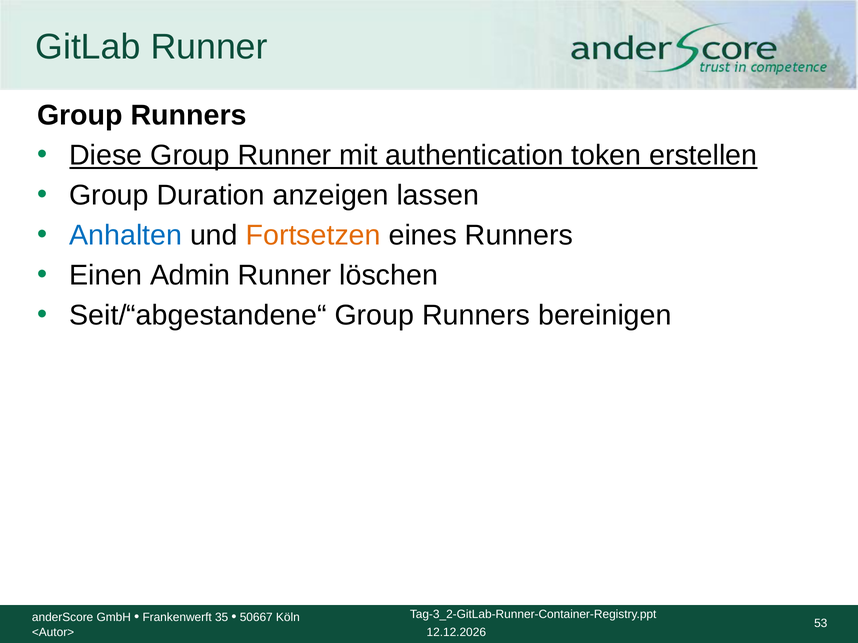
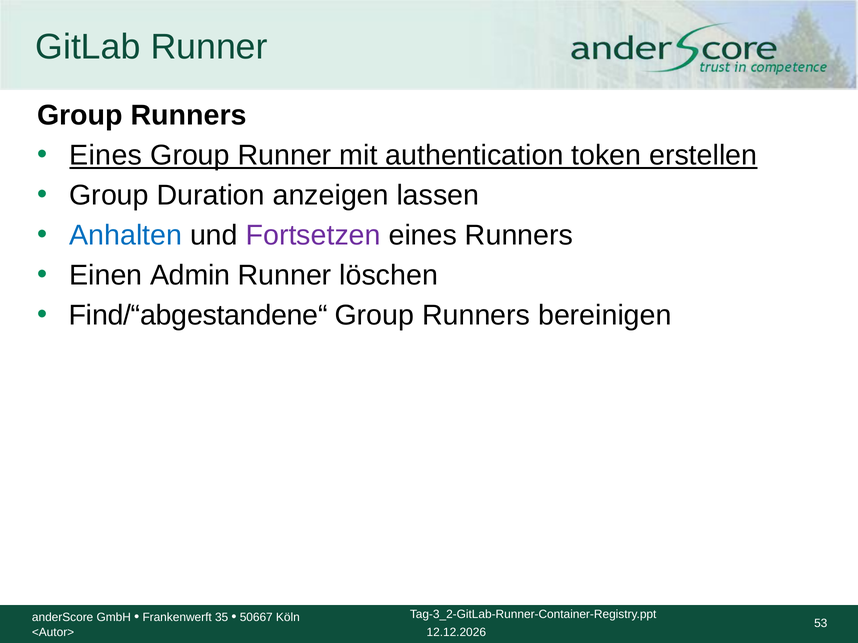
Diese: Diese -> Eines (106, 156)
Fortsetzen colour: orange -> purple (313, 236)
Seit/“abgestandene“: Seit/“abgestandene“ -> Find/“abgestandene“ (198, 316)
